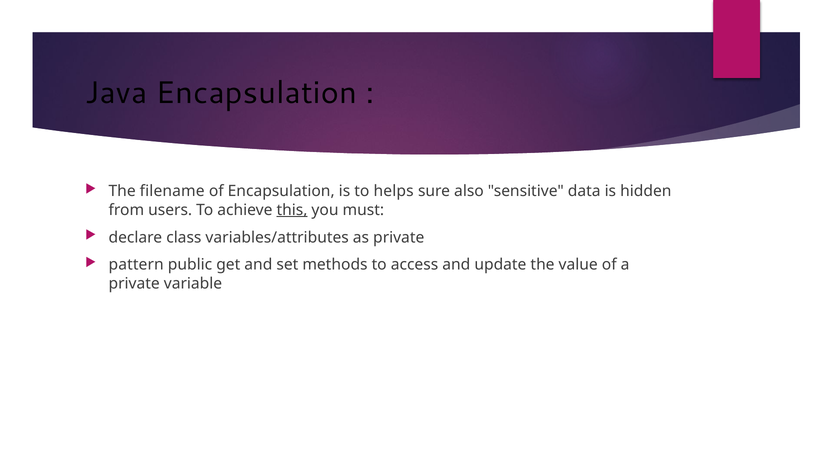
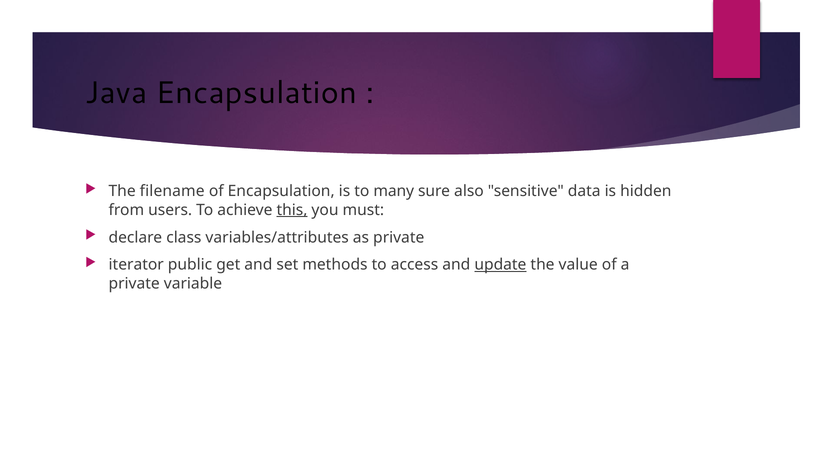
helps: helps -> many (394, 191)
pattern: pattern -> iterator (136, 265)
update underline: none -> present (500, 265)
